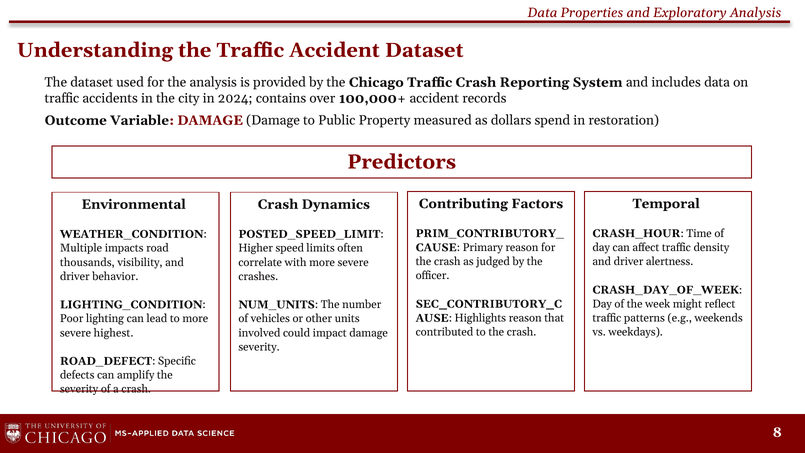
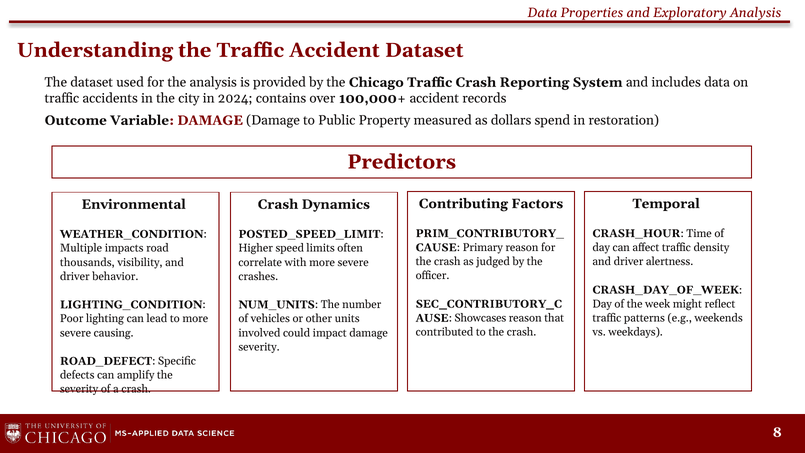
Highlights: Highlights -> Showcases (480, 318)
highest: highest -> causing (114, 333)
